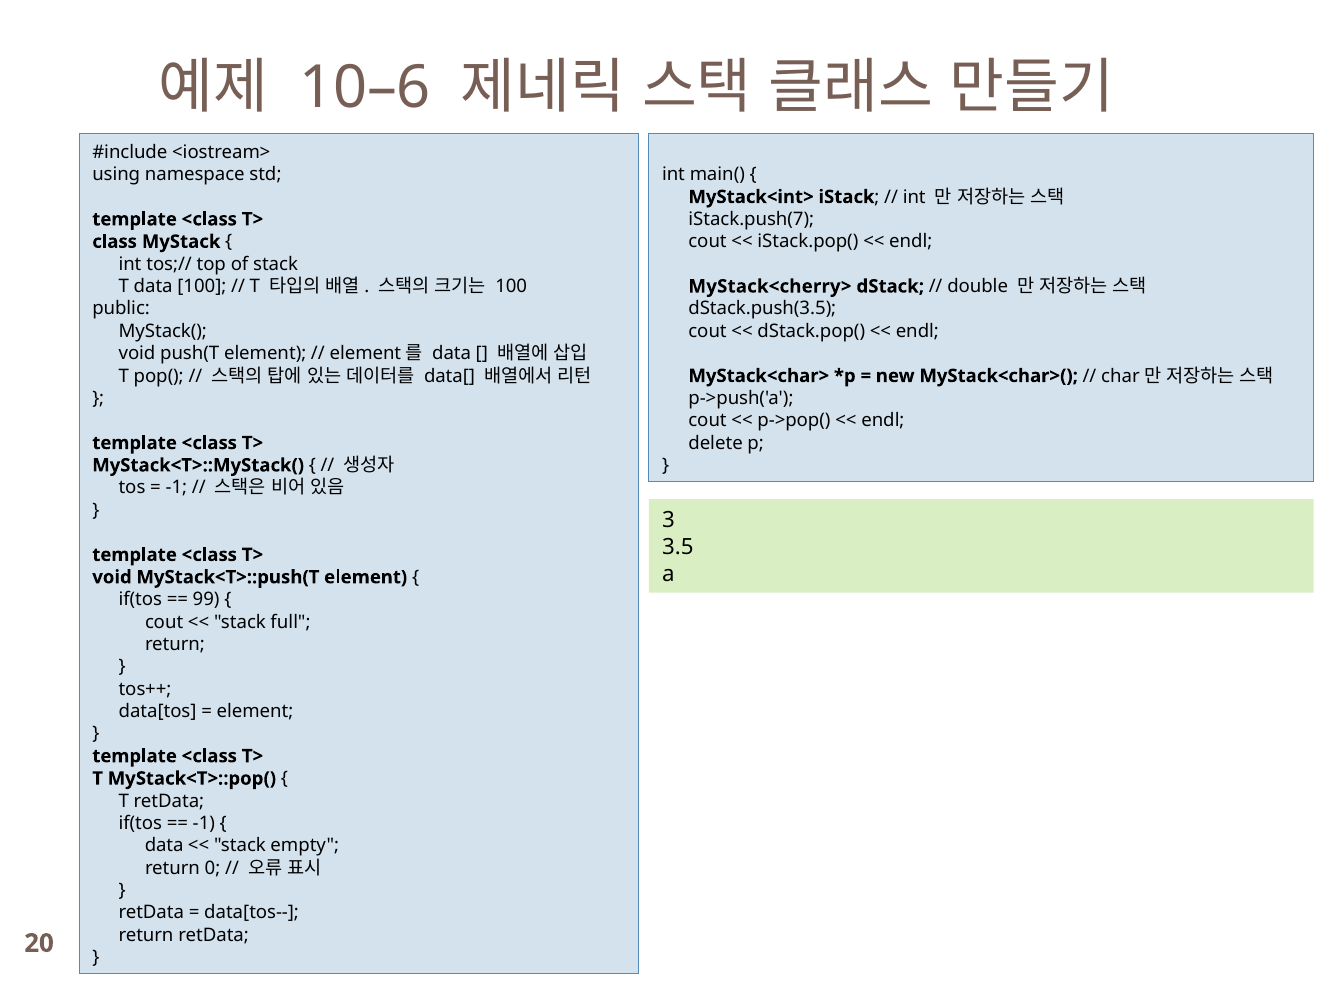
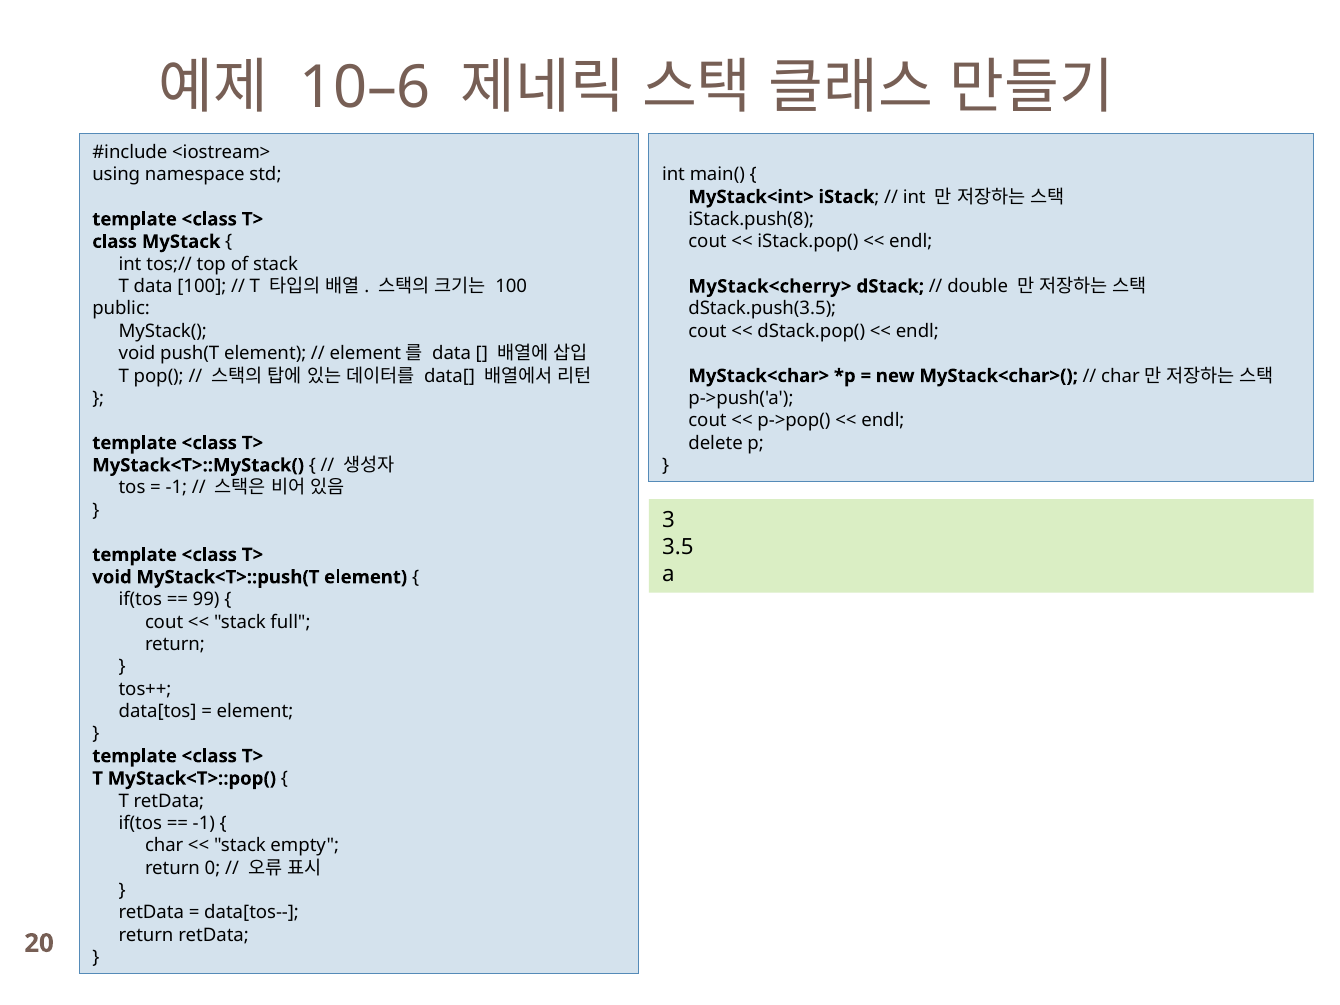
iStack.push(7: iStack.push(7 -> iStack.push(8 (751, 219)
data: data -> char (164, 846)
